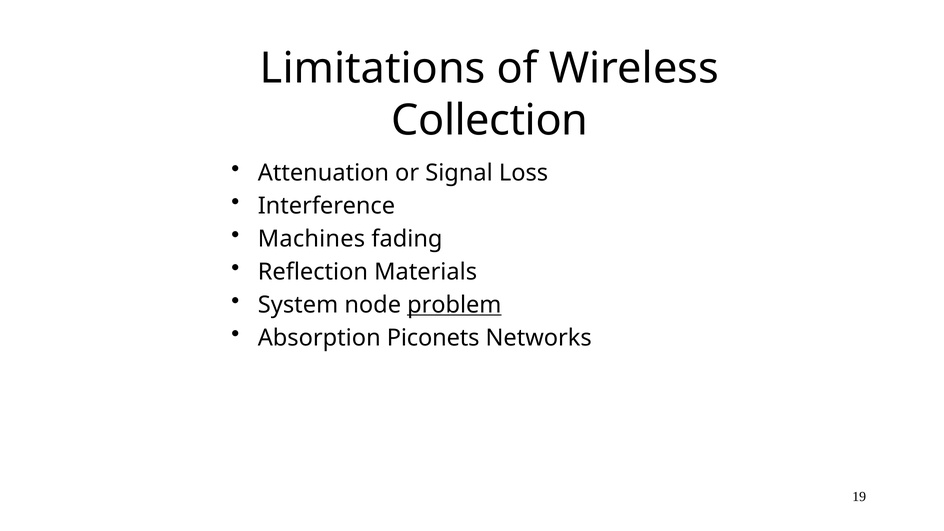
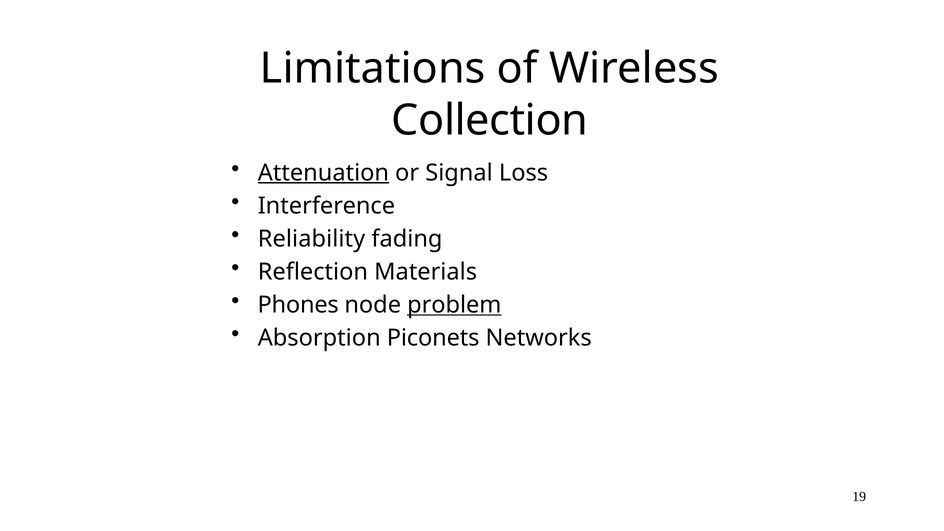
Attenuation underline: none -> present (323, 173)
Machines: Machines -> Reliability (312, 239)
System: System -> Phones (298, 305)
